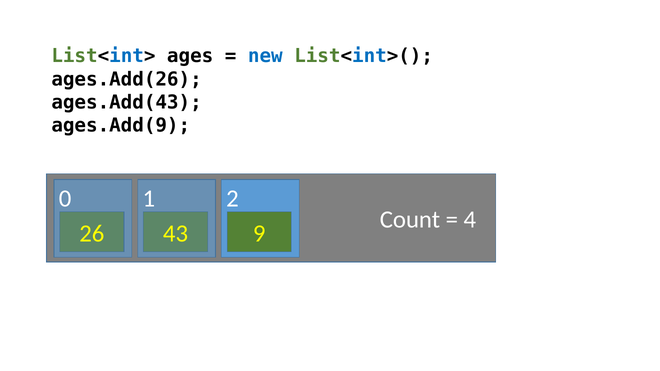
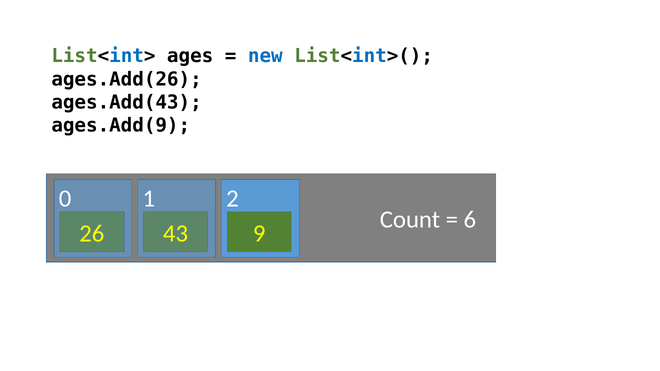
4: 4 -> 6 (470, 220)
